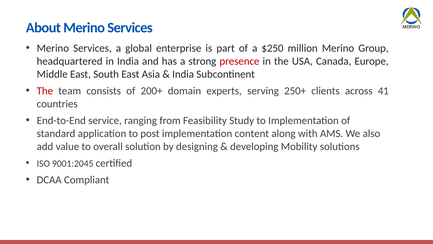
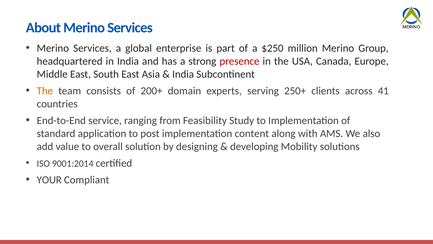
The colour: red -> orange (45, 91)
9001:2045: 9001:2045 -> 9001:2014 (73, 163)
DCAA: DCAA -> YOUR (49, 180)
